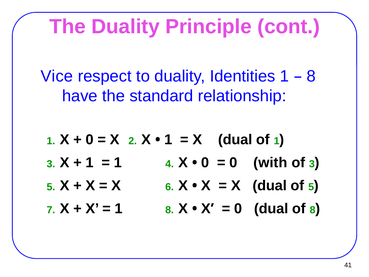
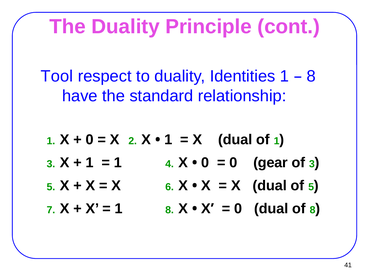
Vice: Vice -> Tool (57, 76)
with: with -> gear (271, 163)
